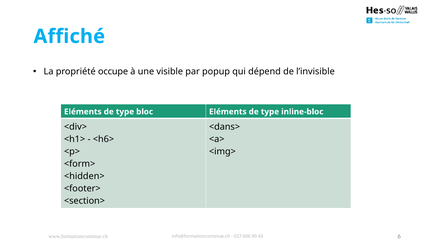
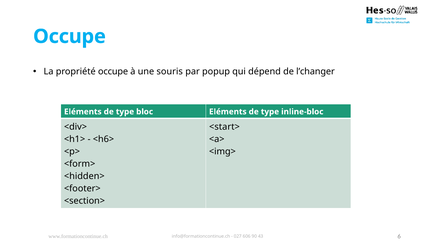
Affiché: Affiché -> Occupe (69, 37)
visible: visible -> souris (170, 72)
l’invisible: l’invisible -> l’changer (316, 72)
<dans>: <dans> -> <start> (224, 127)
